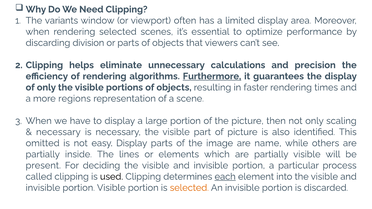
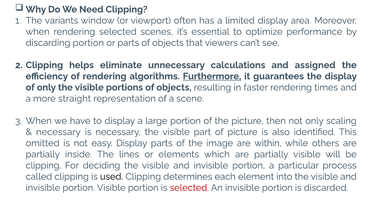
discarding division: division -> portion (88, 43)
precision: precision -> assigned (315, 65)
regions: regions -> straight (75, 99)
name: name -> within (268, 143)
present: present -> clipping (43, 166)
each underline: present -> none (225, 177)
selected colour: orange -> red (189, 188)
